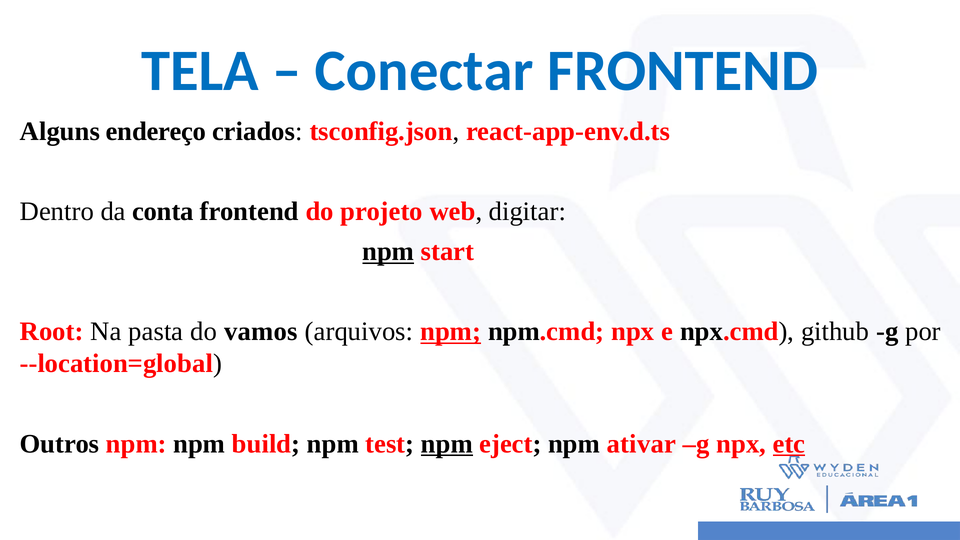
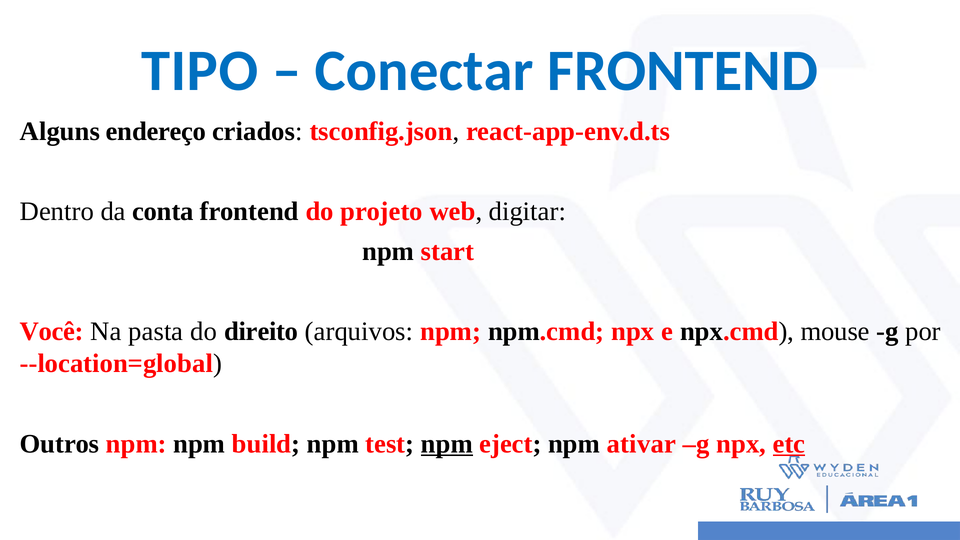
TELA: TELA -> TIPO (200, 71)
npm underline: present -> none (388, 252)
Root: Root -> Você (52, 332)
vamos: vamos -> direito (261, 332)
npm underline: present -> none (451, 332)
github: github -> mouse (835, 332)
